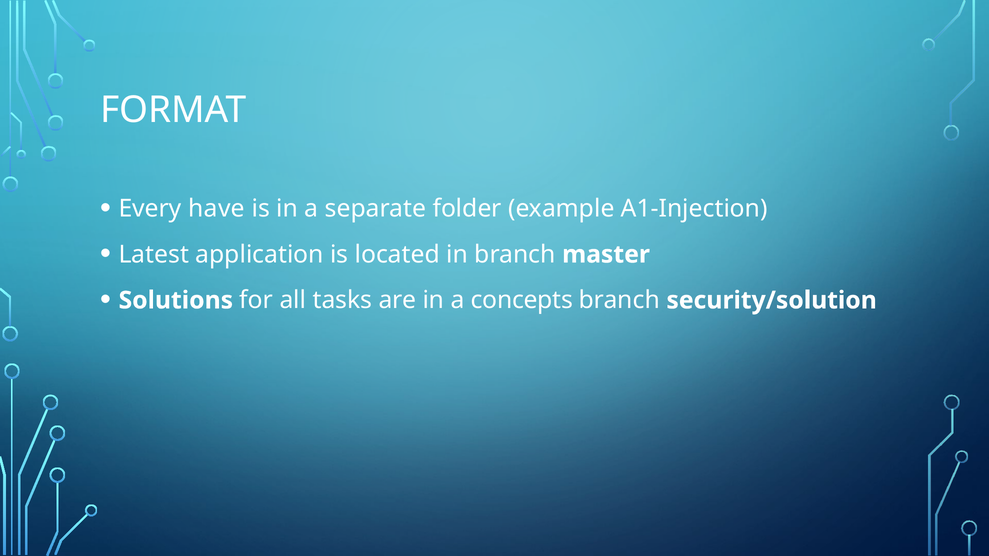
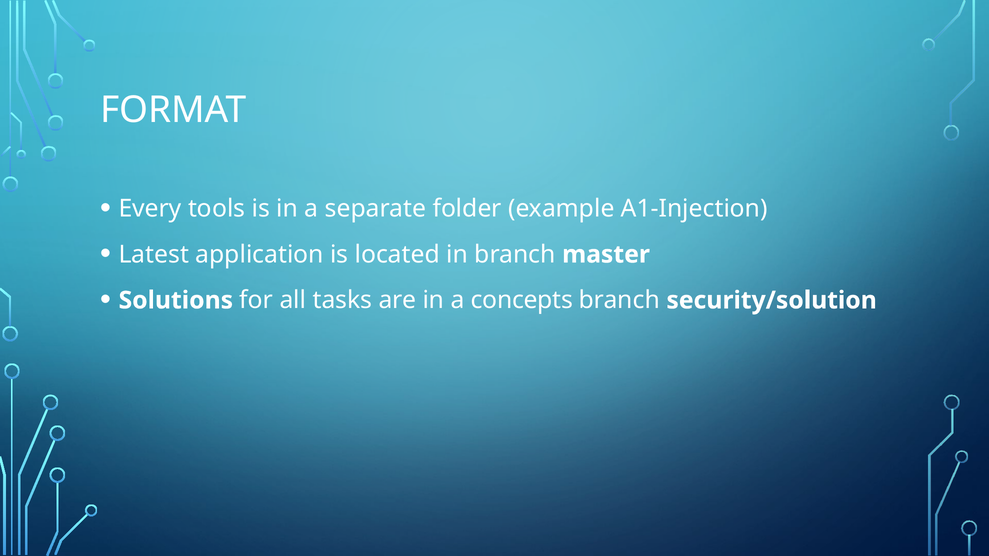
have: have -> tools (217, 209)
